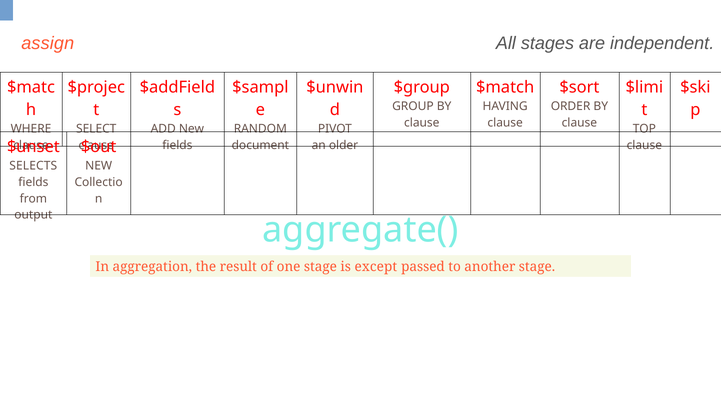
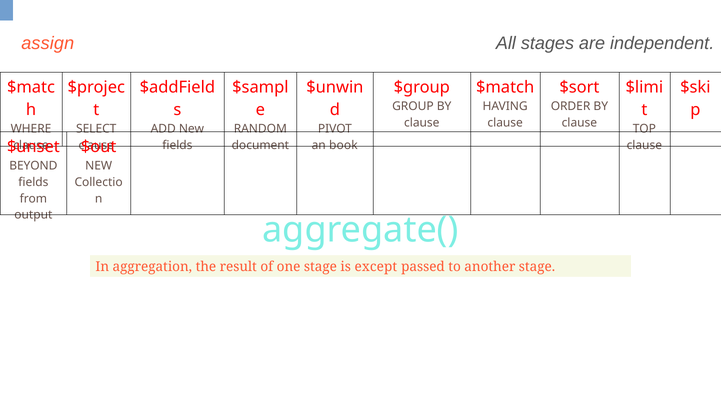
older: older -> book (343, 145)
SELECTS: SELECTS -> BEYOND (33, 166)
